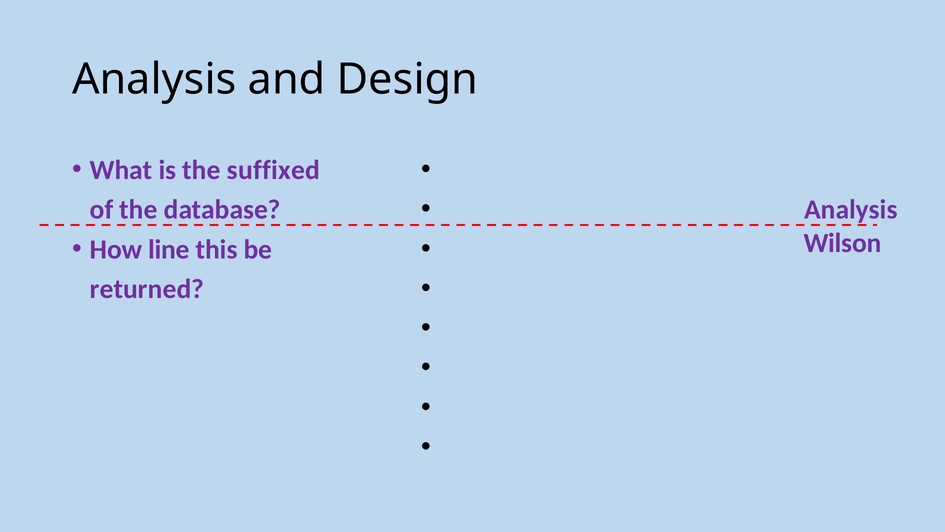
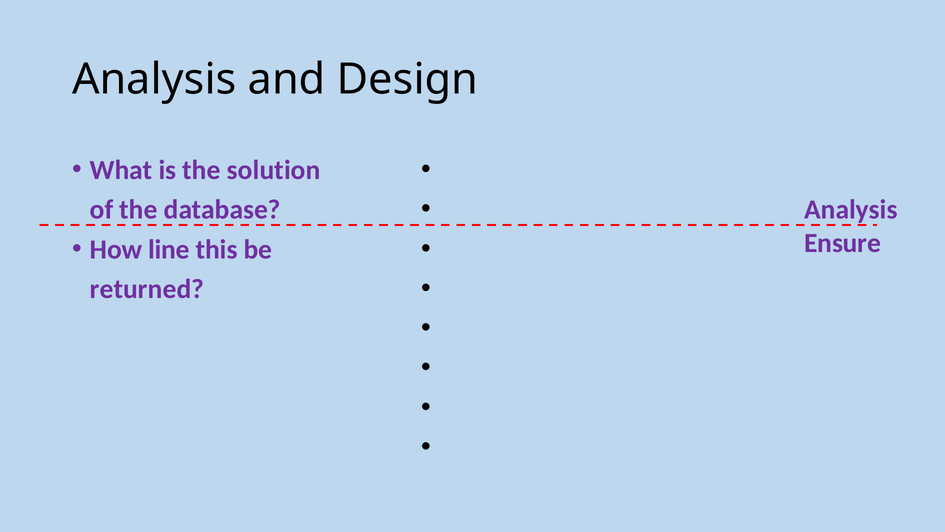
suffixed: suffixed -> solution (274, 170)
Wilson: Wilson -> Ensure (843, 243)
